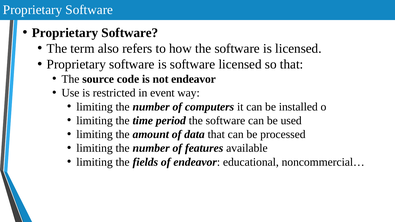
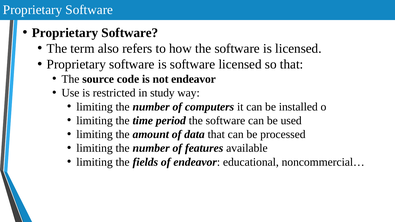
event: event -> study (162, 93)
